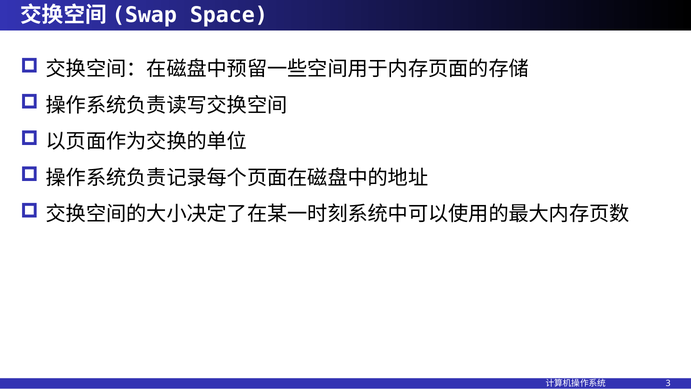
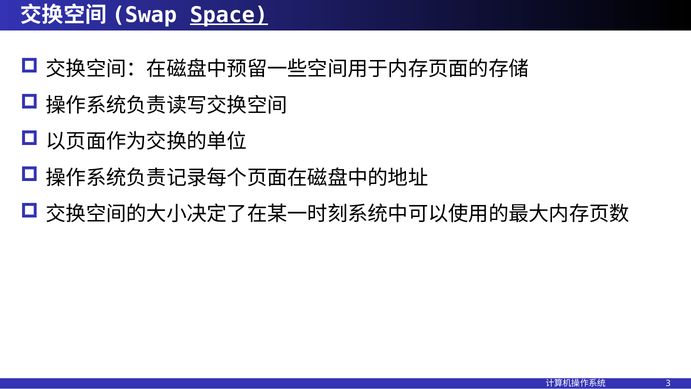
Space underline: none -> present (229, 15)
